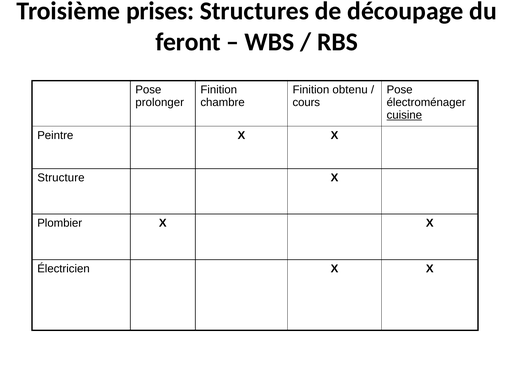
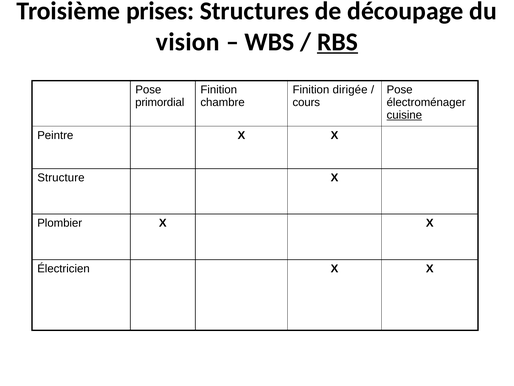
feront: feront -> vision (188, 42)
RBS underline: none -> present (338, 42)
obtenu: obtenu -> dirigée (350, 90)
prolonger: prolonger -> primordial (160, 102)
